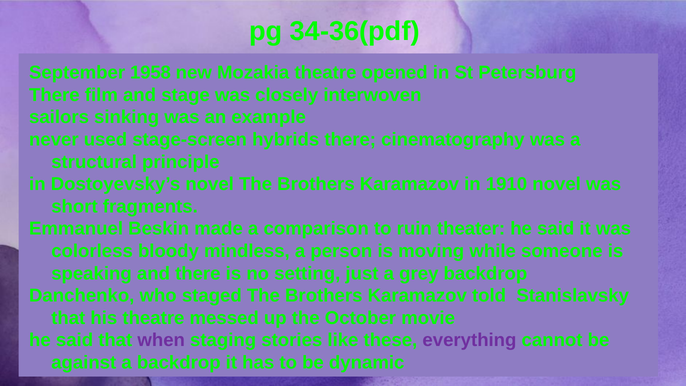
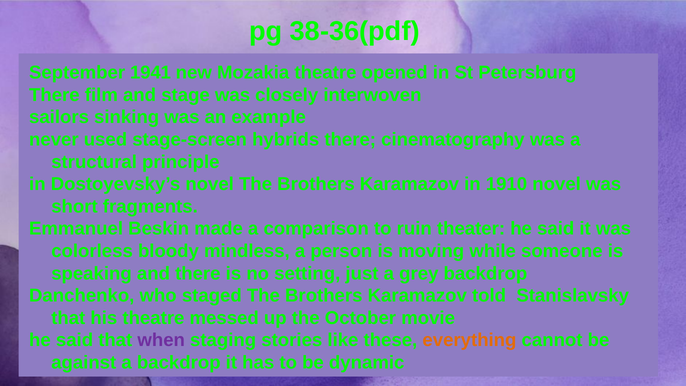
34-36(pdf: 34-36(pdf -> 38-36(pdf (355, 31)
1958: 1958 -> 1941 (150, 73)
everything colour: purple -> orange (469, 340)
